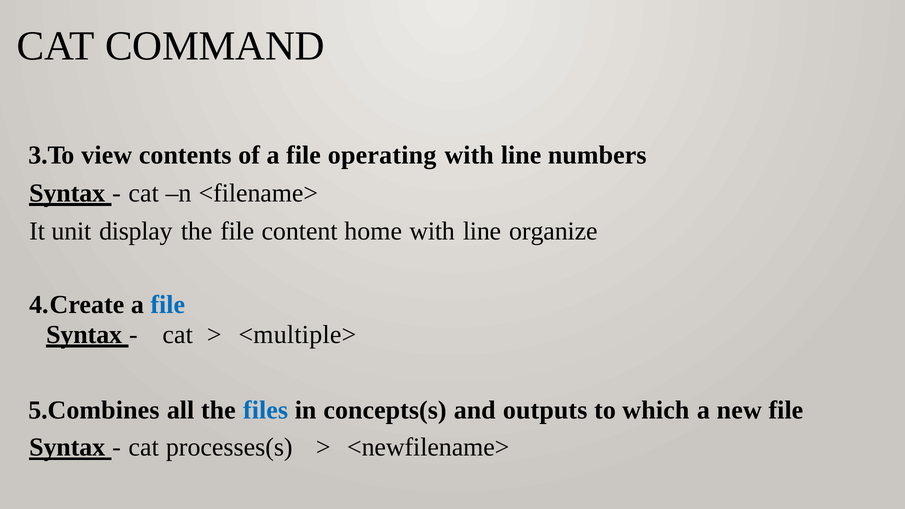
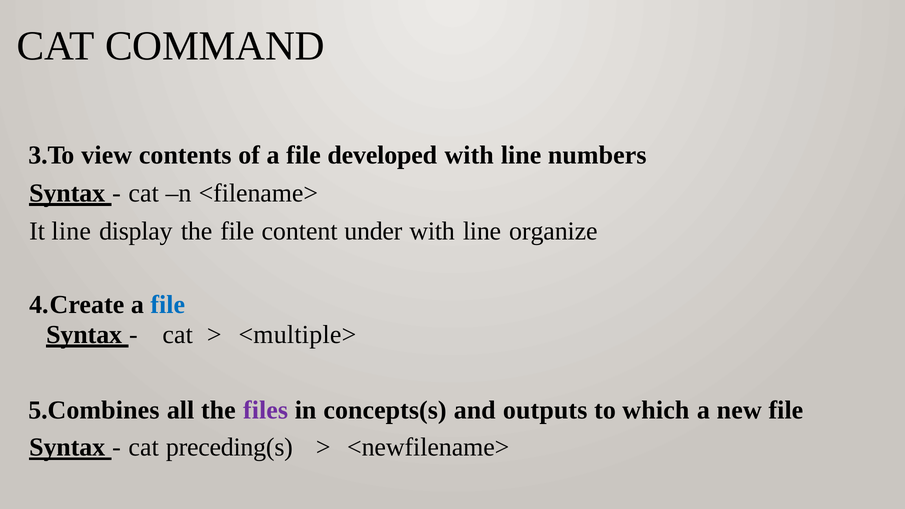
operating: operating -> developed (382, 155)
It unit: unit -> line (71, 231)
home: home -> under (373, 231)
files colour: blue -> purple (266, 410)
processes(s: processes(s -> preceding(s (229, 447)
